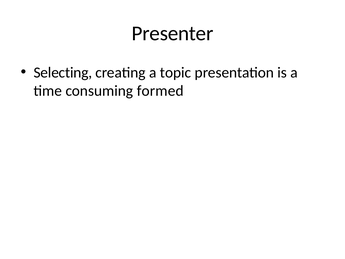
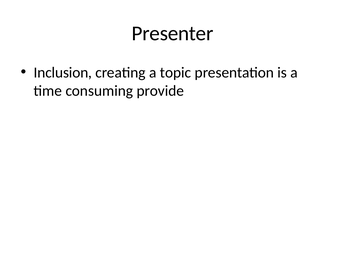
Selecting: Selecting -> Inclusion (63, 72)
formed: formed -> provide (160, 91)
